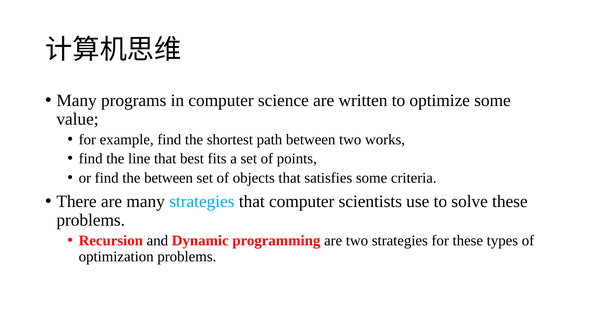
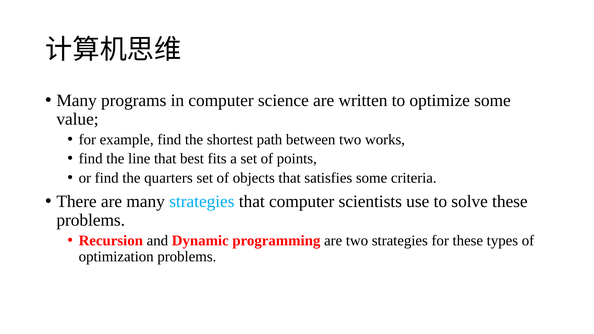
the between: between -> quarters (168, 178)
